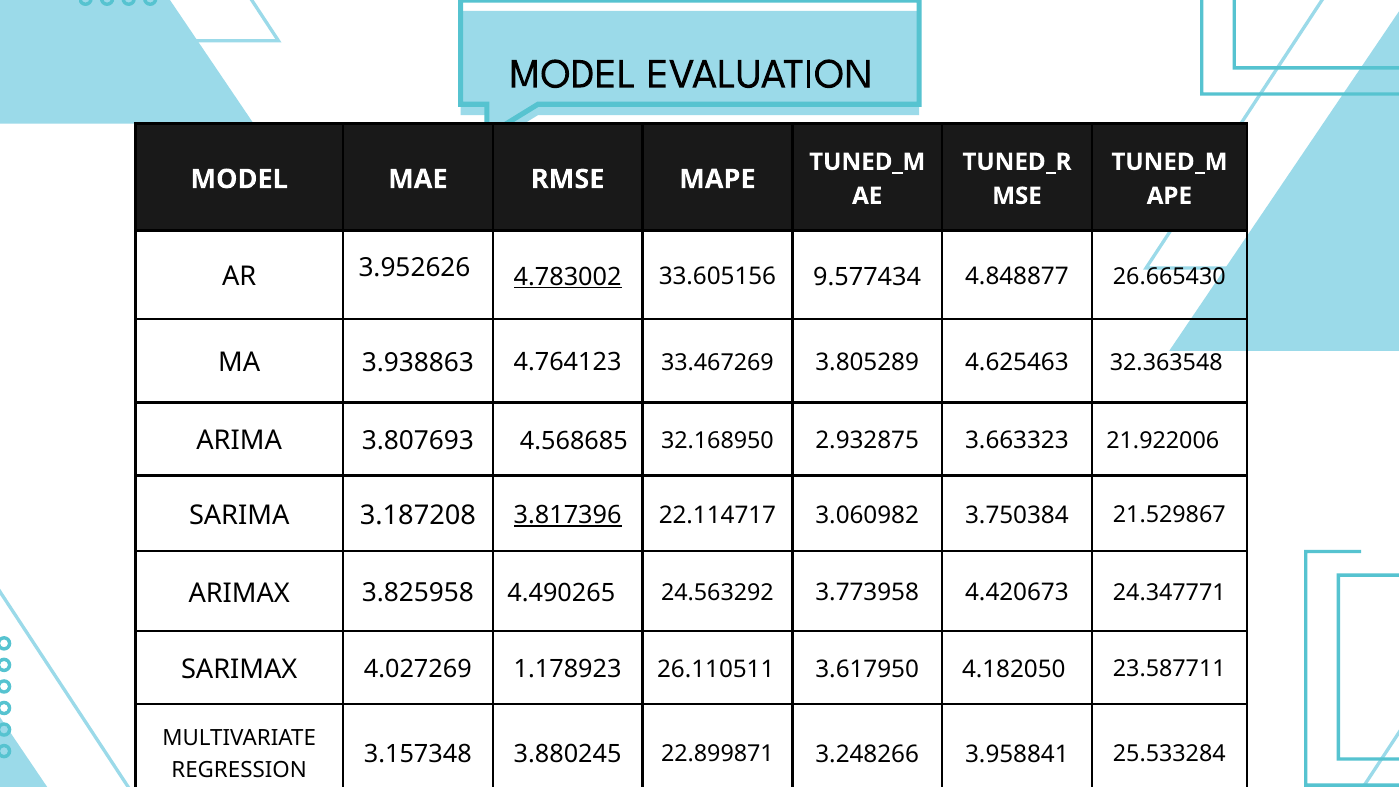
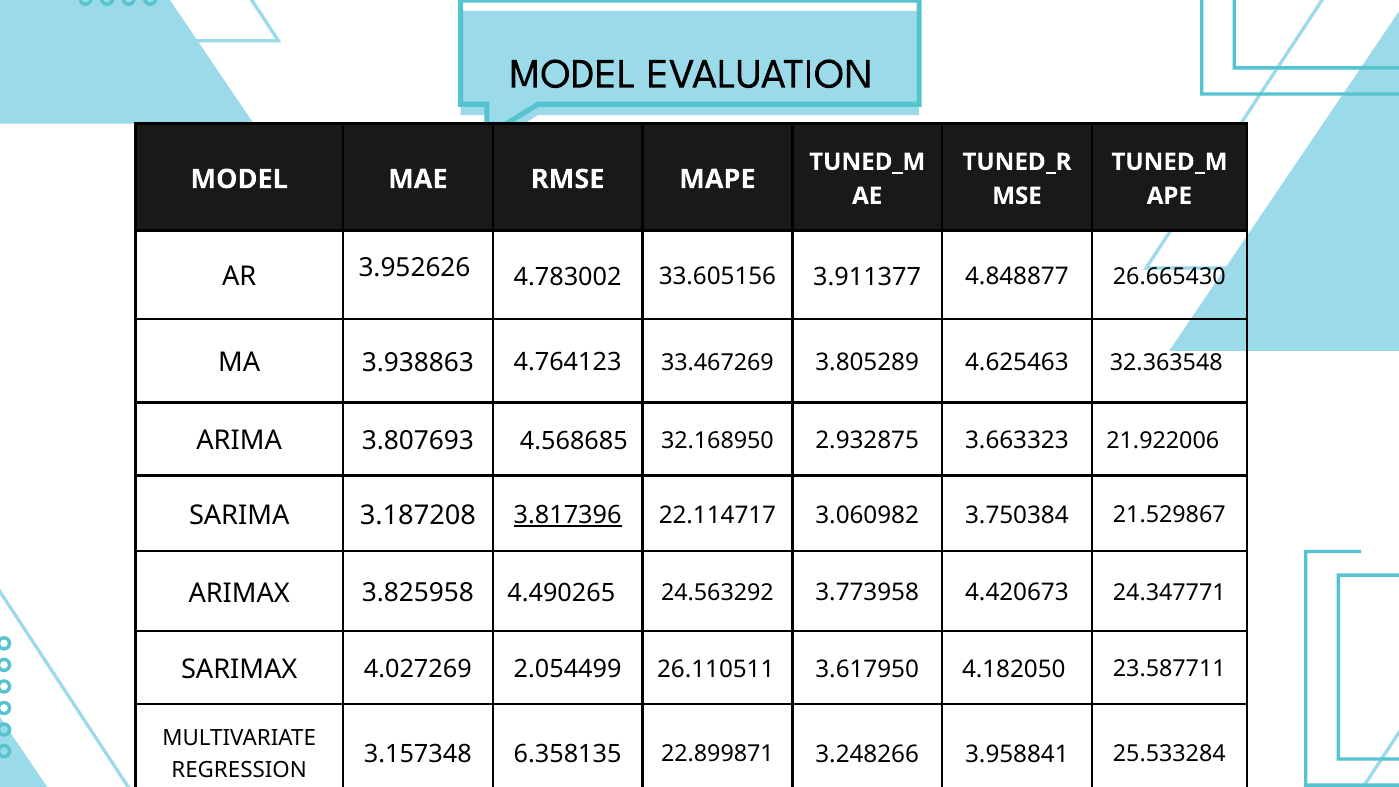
4.783002 underline: present -> none (568, 277)
9.577434: 9.577434 -> 3.911377 (867, 277)
1.178923: 1.178923 -> 2.054499 (568, 669)
3.880245: 3.880245 -> 6.358135 (568, 754)
